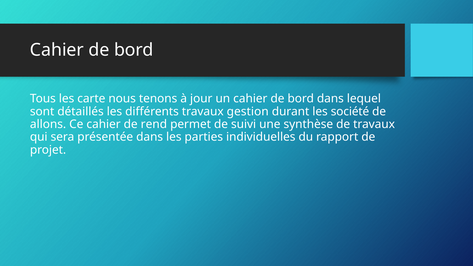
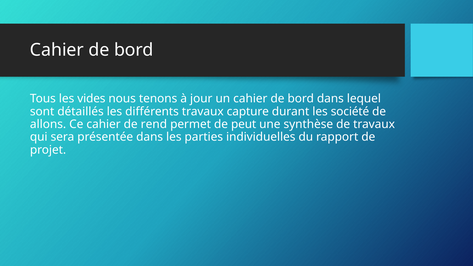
carte: carte -> vides (91, 99)
gestion: gestion -> capture (248, 112)
suivi: suivi -> peut (244, 124)
